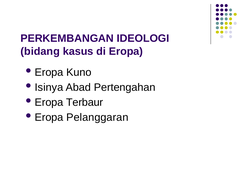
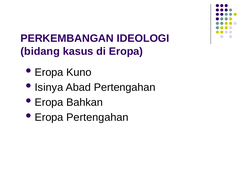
Terbaur: Terbaur -> Bahkan (85, 103)
Eropa Pelanggaran: Pelanggaran -> Pertengahan (97, 118)
